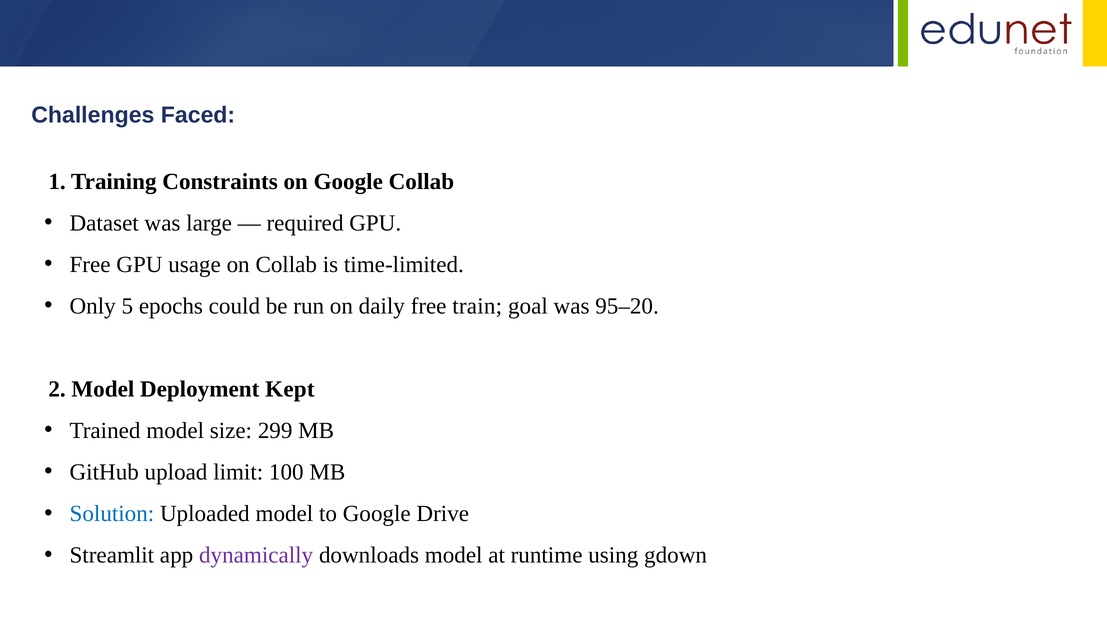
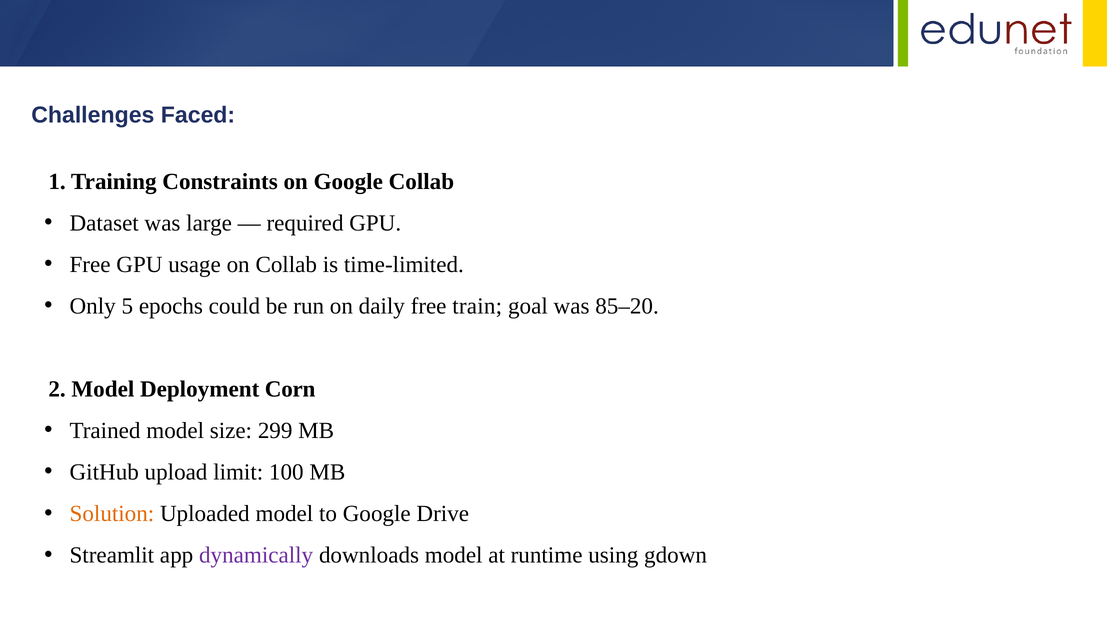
95–20: 95–20 -> 85–20 (627, 306)
Kept: Kept -> Corn (290, 389)
Solution colour: blue -> orange (112, 513)
